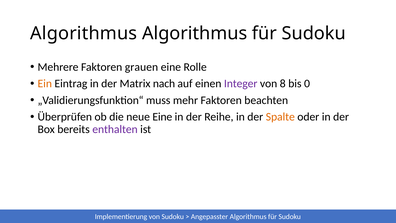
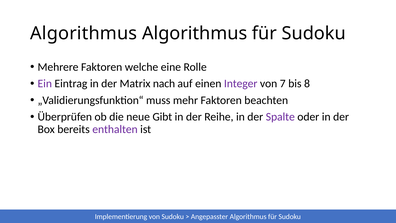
grauen: grauen -> welche (142, 67)
Ein colour: orange -> purple (45, 84)
8: 8 -> 7 (283, 84)
0: 0 -> 8 (307, 84)
neue Eine: Eine -> Gibt (162, 117)
Spalte colour: orange -> purple (280, 117)
